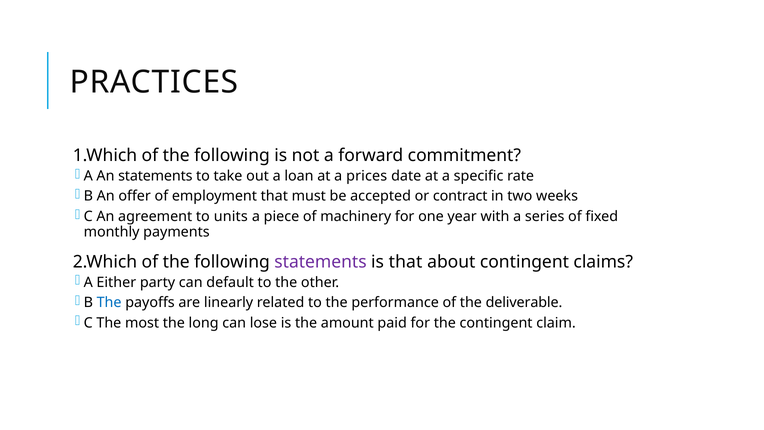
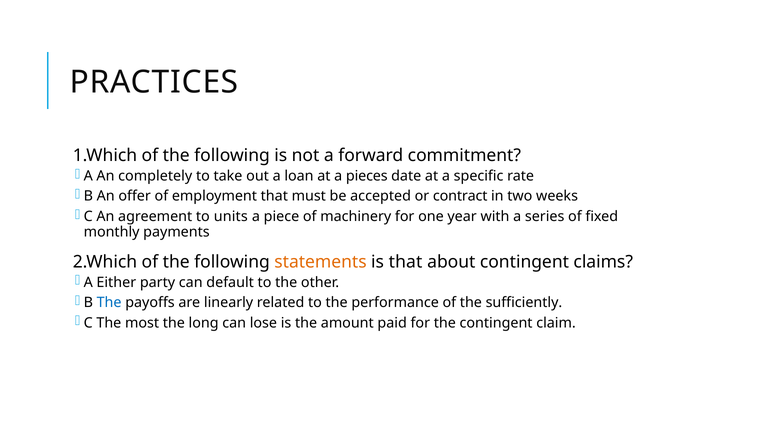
An statements: statements -> completely (155, 176)
prices: prices -> pieces (367, 176)
statements colour: purple -> orange (320, 262)
deliverable: deliverable -> sufficiently (524, 302)
